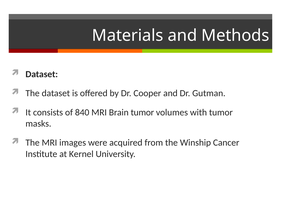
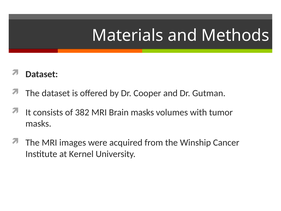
840: 840 -> 382 (82, 112)
Brain tumor: tumor -> masks (142, 112)
